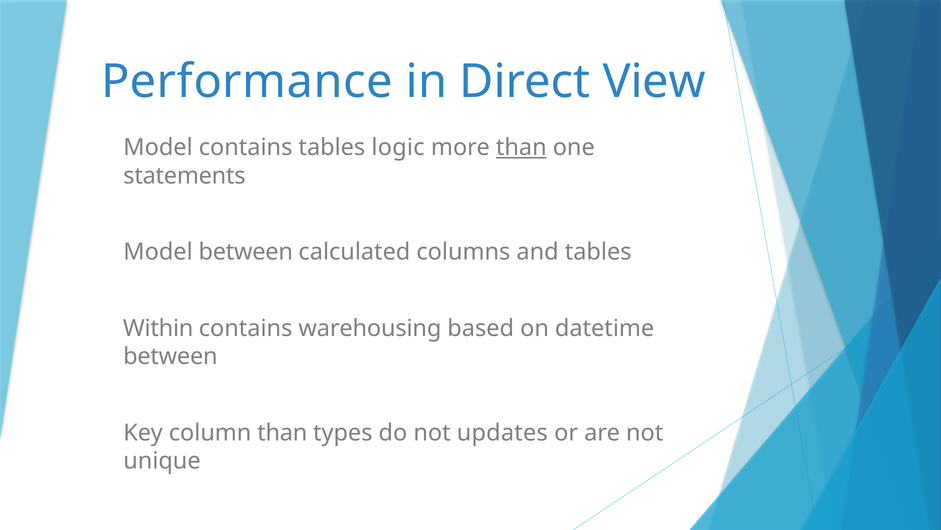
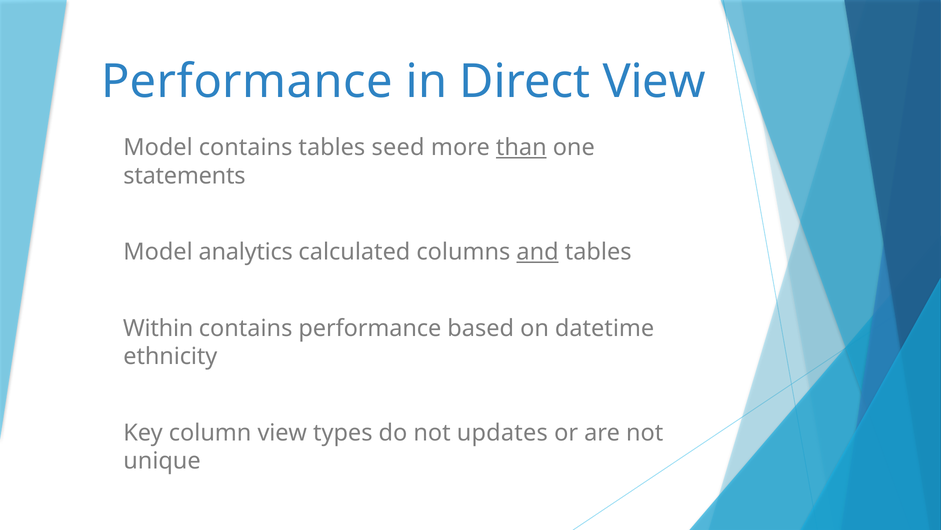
logic: logic -> seed (398, 147)
Model between: between -> analytics (246, 252)
and underline: none -> present (538, 252)
contains warehousing: warehousing -> performance (370, 328)
between: between -> ethnicity (170, 356)
column than: than -> view (282, 432)
